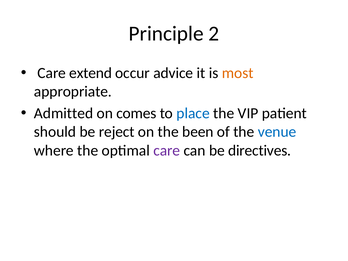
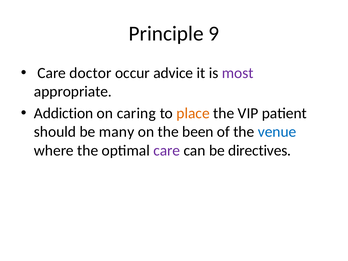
2: 2 -> 9 (214, 34)
extend: extend -> doctor (90, 73)
most colour: orange -> purple (238, 73)
Admitted: Admitted -> Addiction (64, 113)
comes: comes -> caring (136, 113)
place colour: blue -> orange (193, 113)
reject: reject -> many (117, 132)
